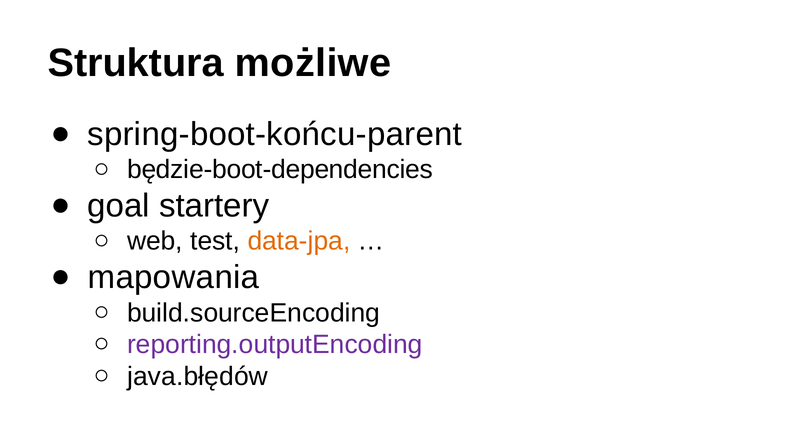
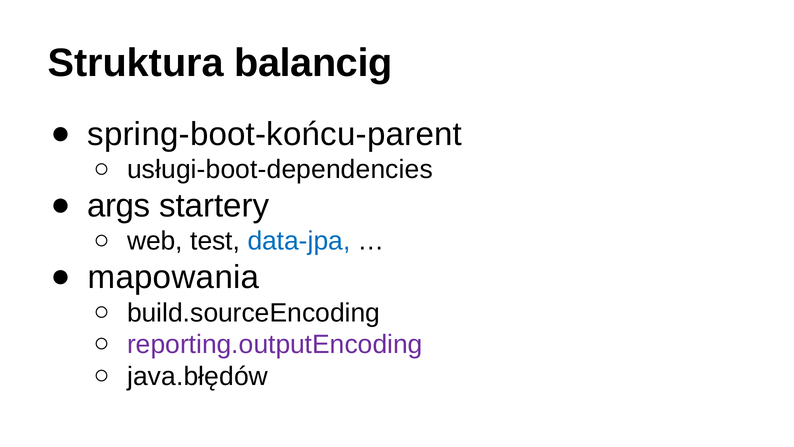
możliwe: możliwe -> balancig (313, 63)
będzie-boot-dependencies: będzie-boot-dependencies -> usługi-boot-dependencies (280, 170)
goal: goal -> args (119, 206)
data-jpa colour: orange -> blue (299, 241)
